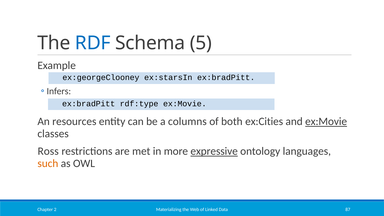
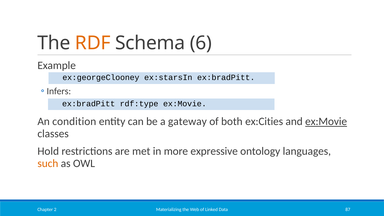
RDF colour: blue -> orange (93, 43)
5: 5 -> 6 (201, 43)
resources: resources -> condition (74, 122)
columns: columns -> gateway (187, 122)
Ross: Ross -> Hold (48, 151)
expressive underline: present -> none (214, 151)
